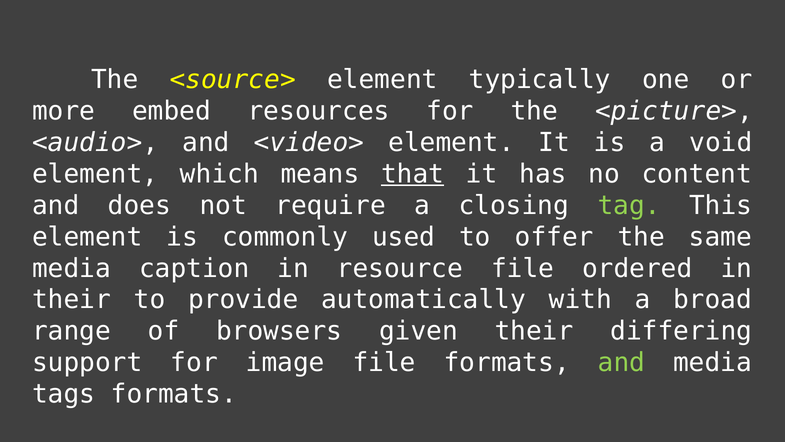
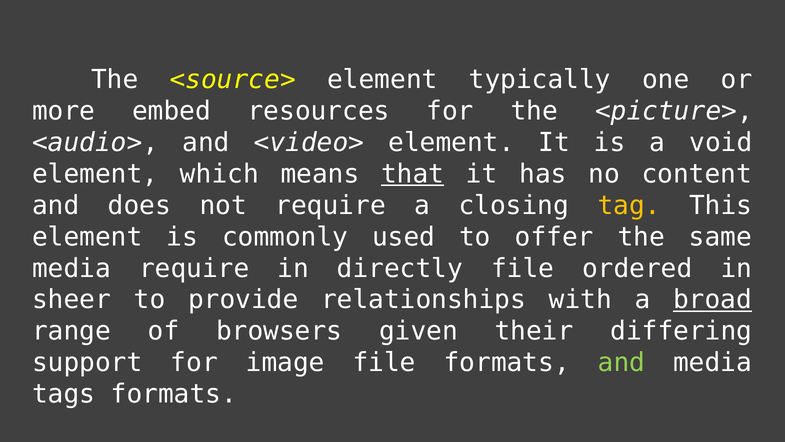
tag colour: light green -> yellow (629, 205)
media caption: caption -> require (194, 268)
resource: resource -> directly (400, 268)
their: their -> sheer (72, 300)
automatically: automatically -> relationships (424, 300)
broad underline: none -> present (713, 300)
